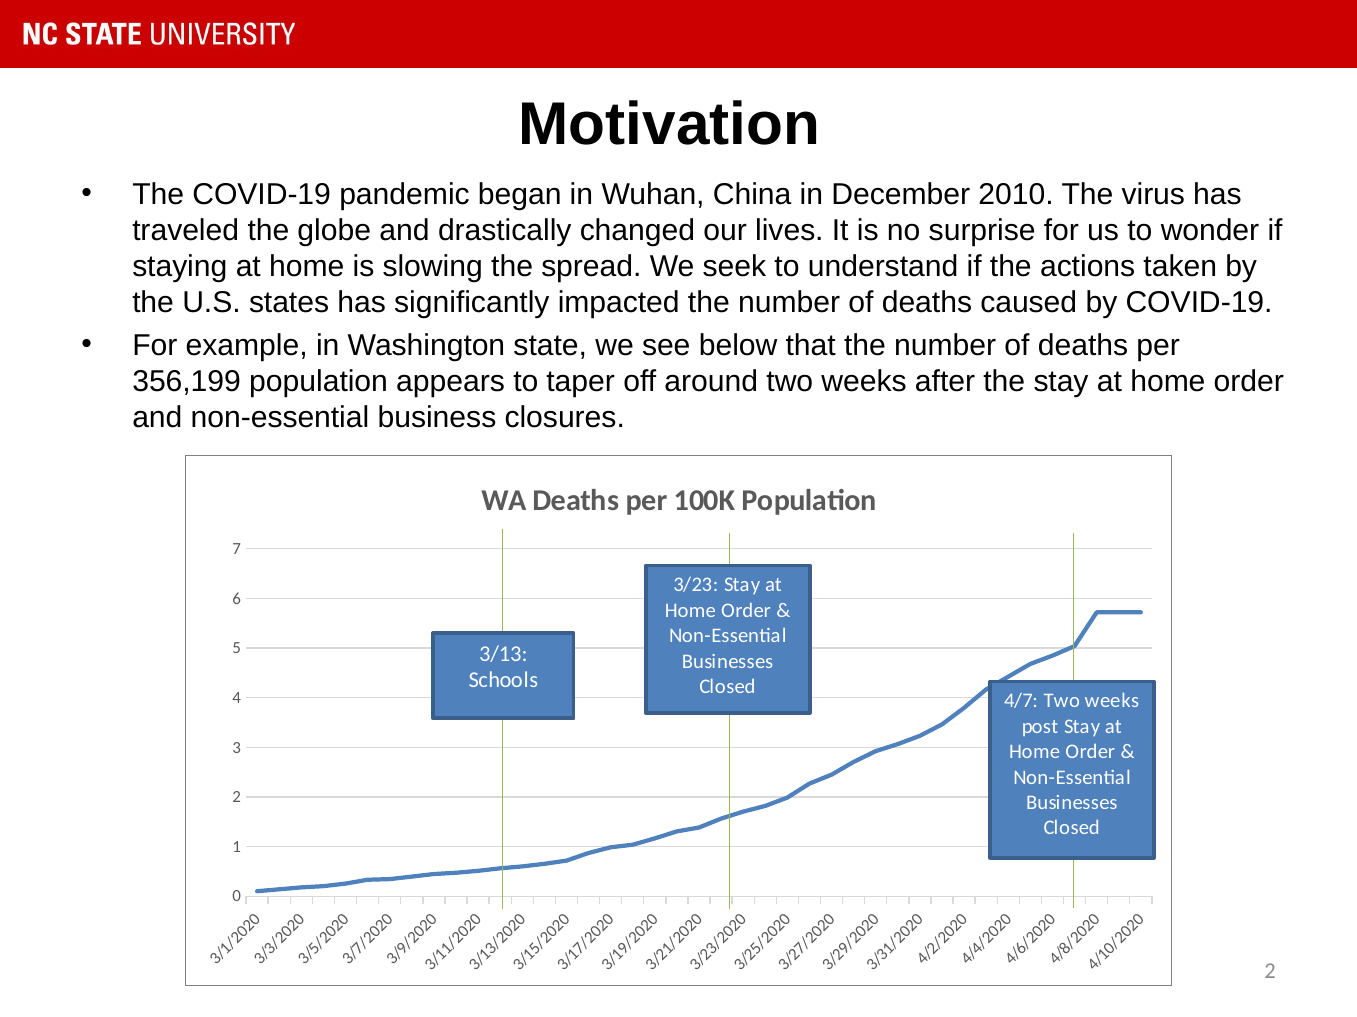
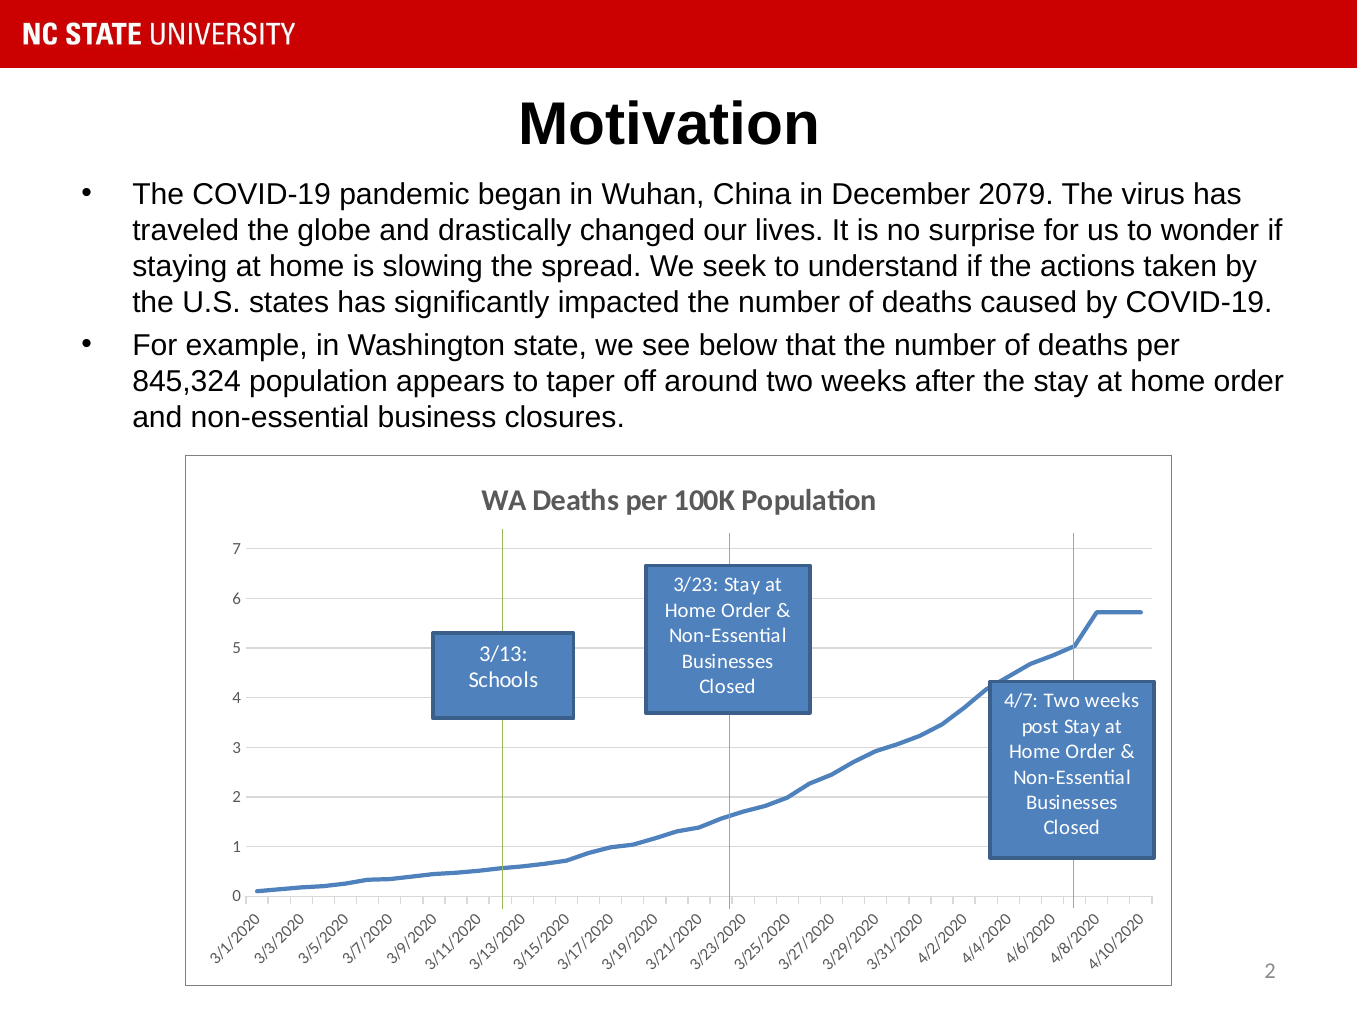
2010: 2010 -> 2079 (1016, 195)
356,199: 356,199 -> 845,324 (187, 382)
